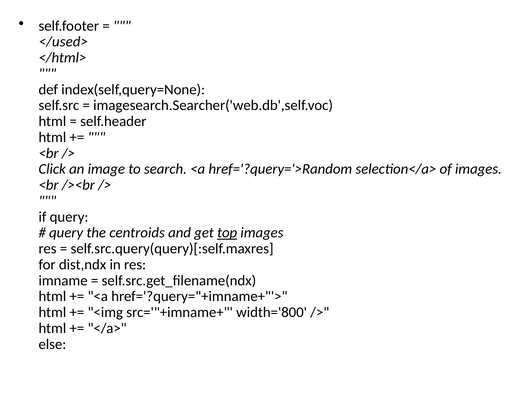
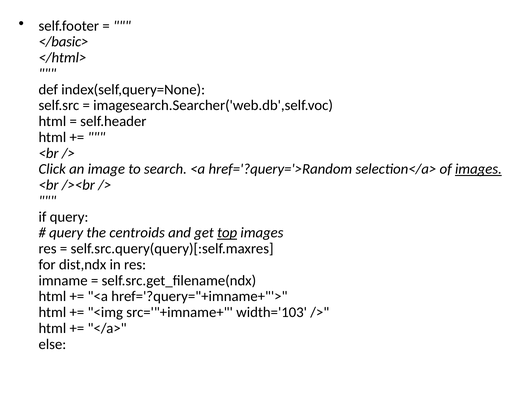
</used>: </used> -> </basic> (63, 42)
images underline: none -> present (478, 169)
width='800: width='800 -> width='103 (272, 313)
